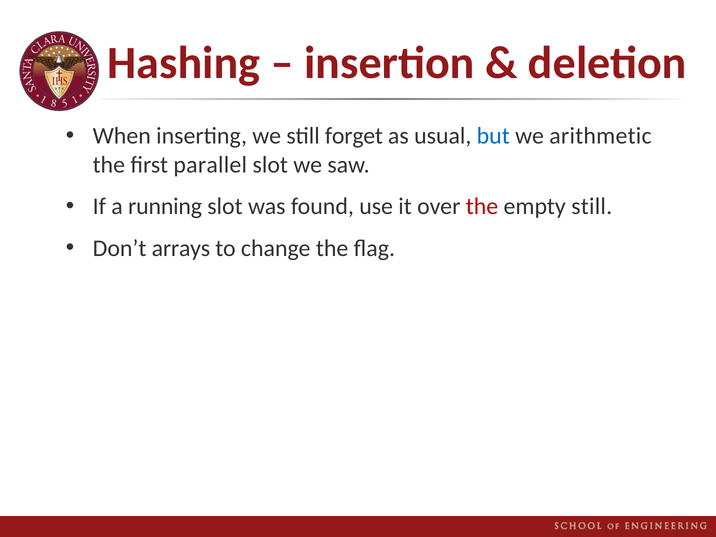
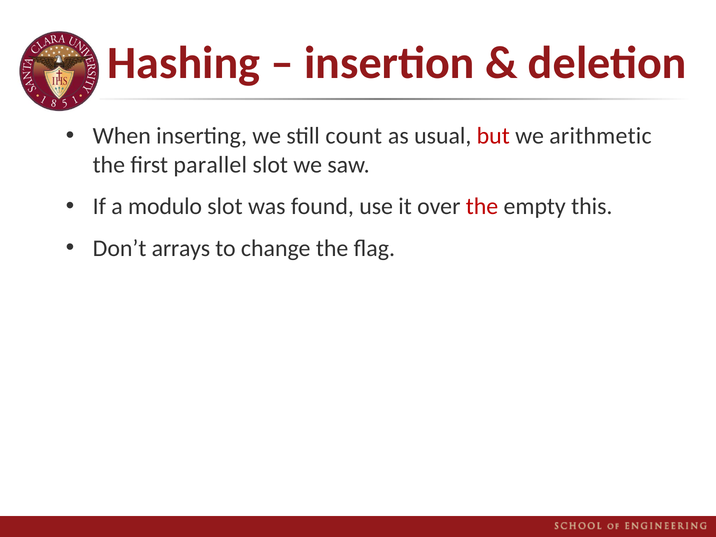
forget: forget -> count (354, 136)
but colour: blue -> red (493, 136)
running: running -> modulo (165, 207)
empty still: still -> this (592, 207)
